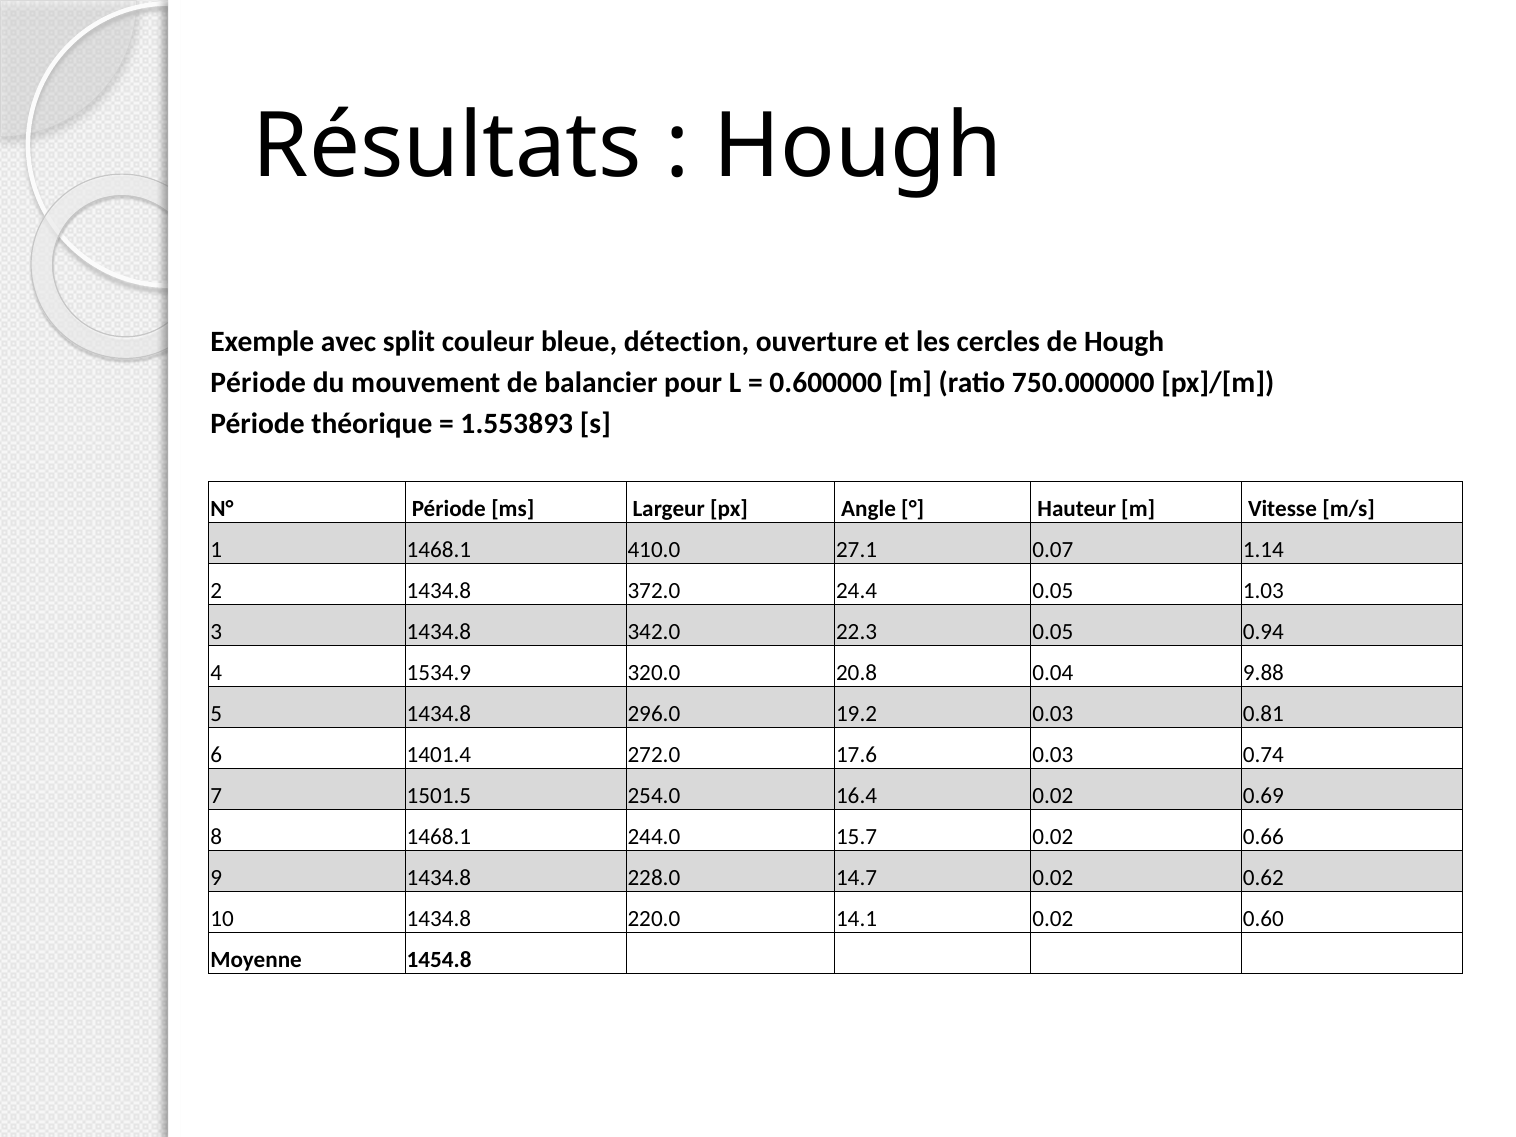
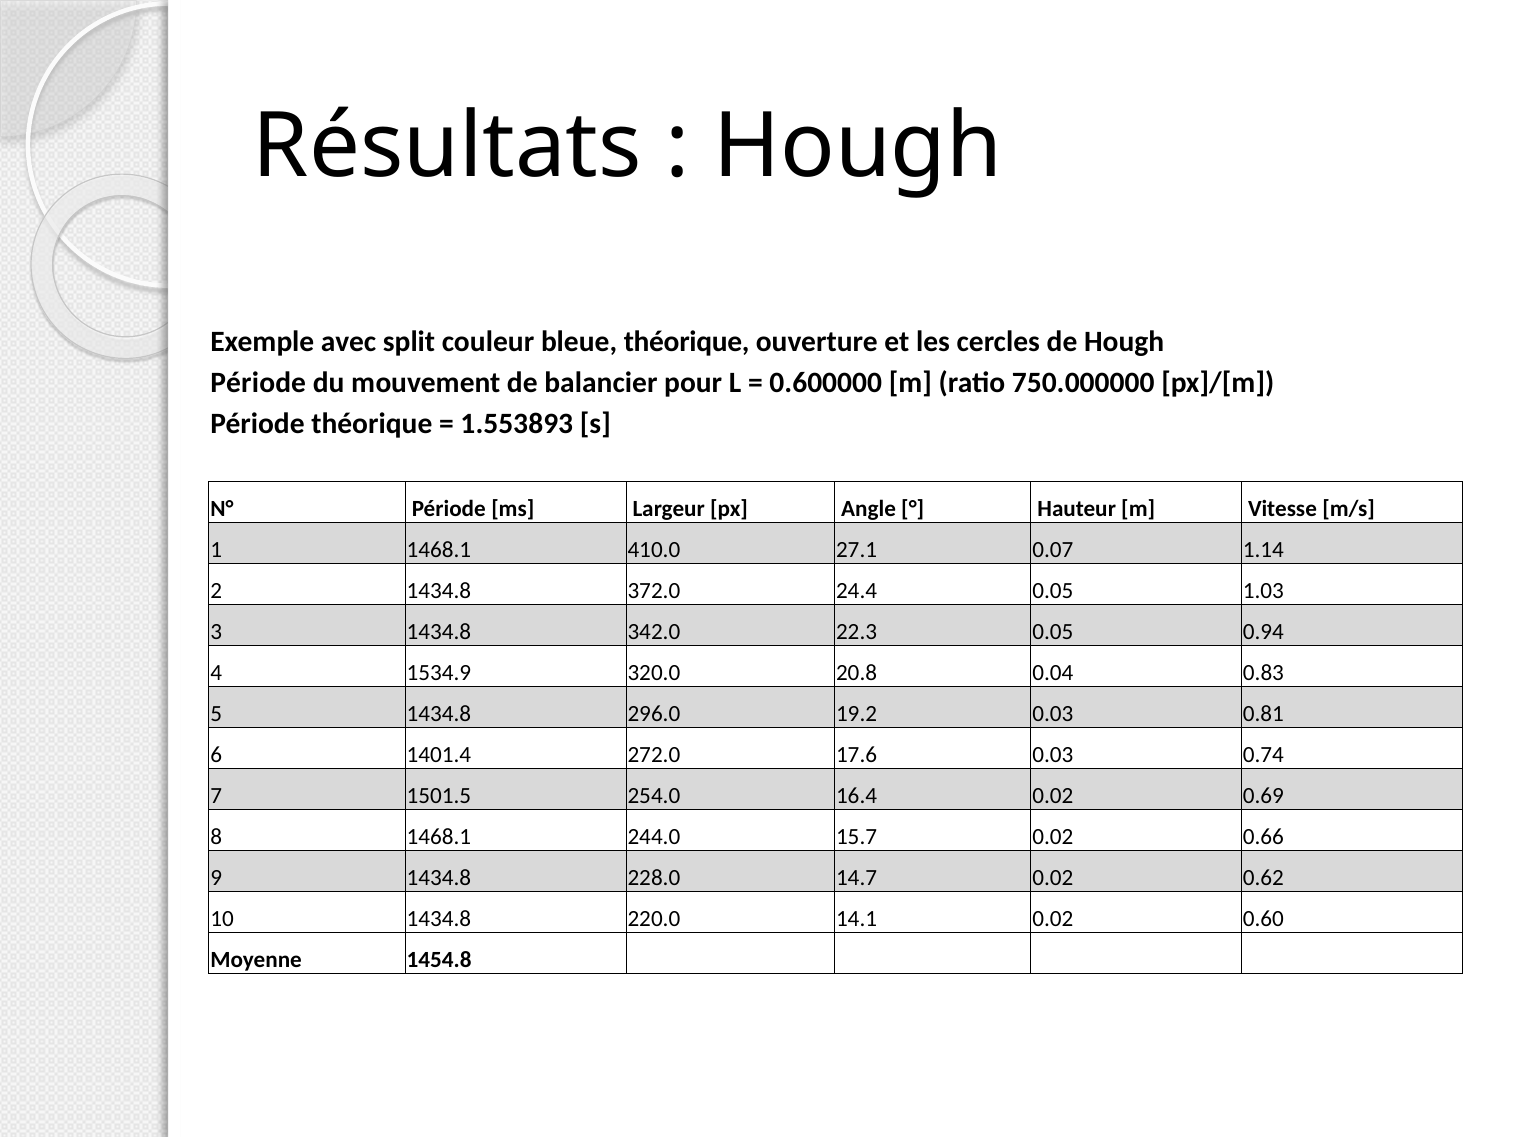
bleue détection: détection -> théorique (687, 341)
9.88: 9.88 -> 0.83 (1263, 673)
